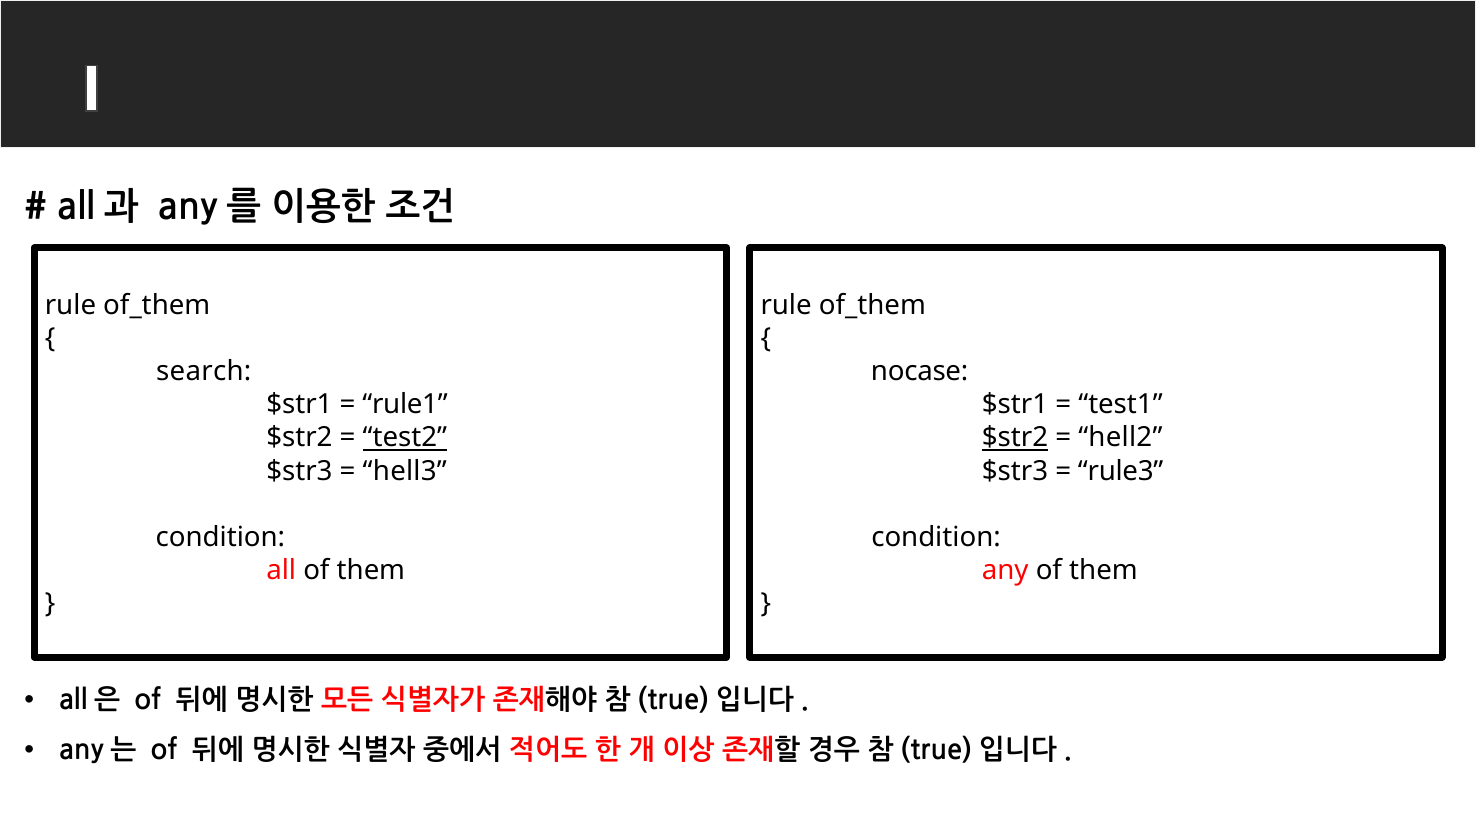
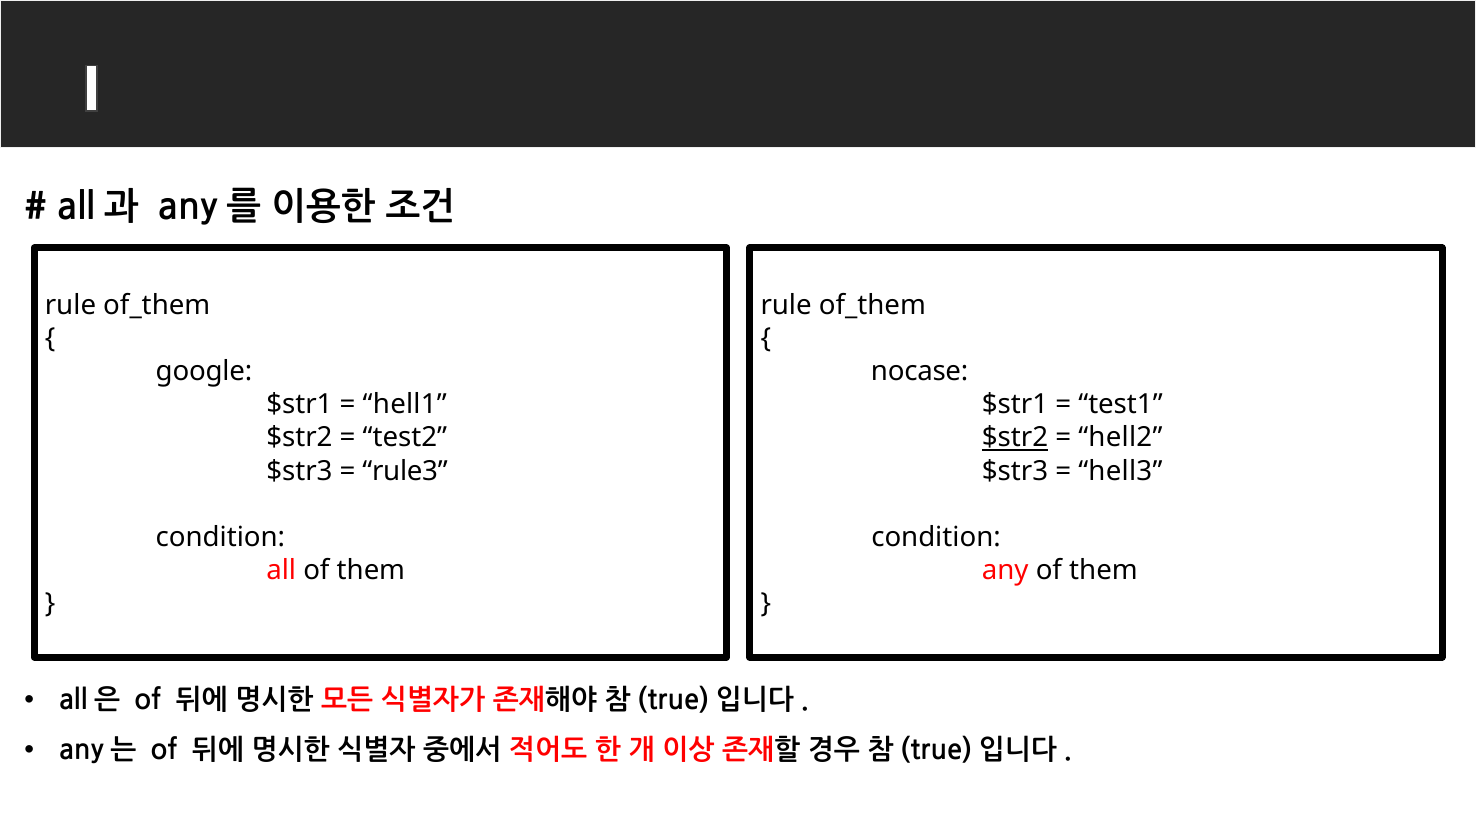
search: search -> google (204, 372)
rule1: rule1 -> hell1 (405, 405)
test2 underline: present -> none (405, 438)
hell3: hell3 -> rule3 (405, 471)
rule3: rule3 -> hell3 (1120, 471)
